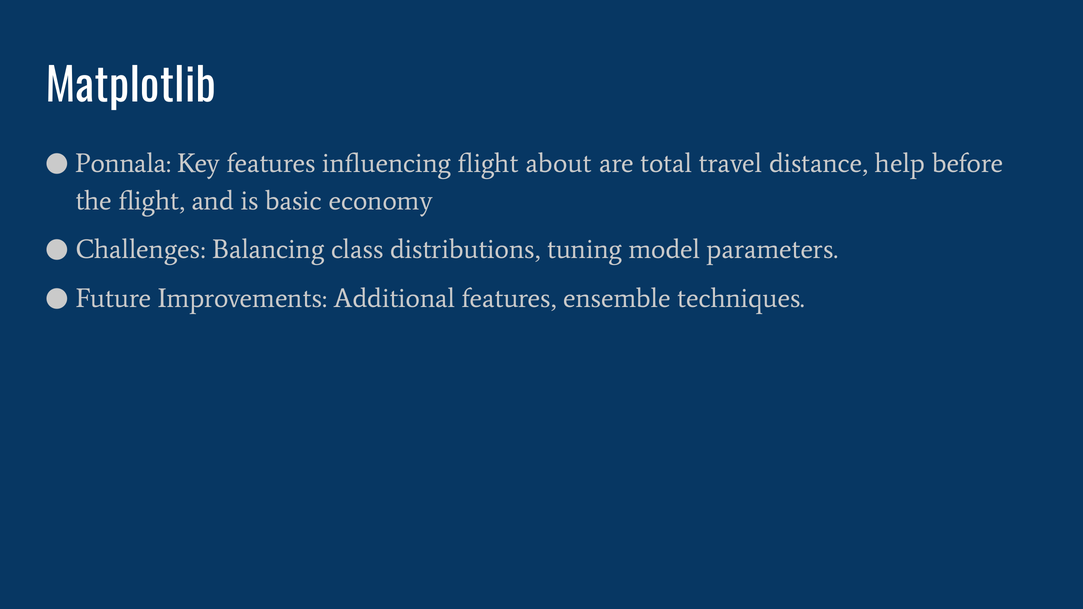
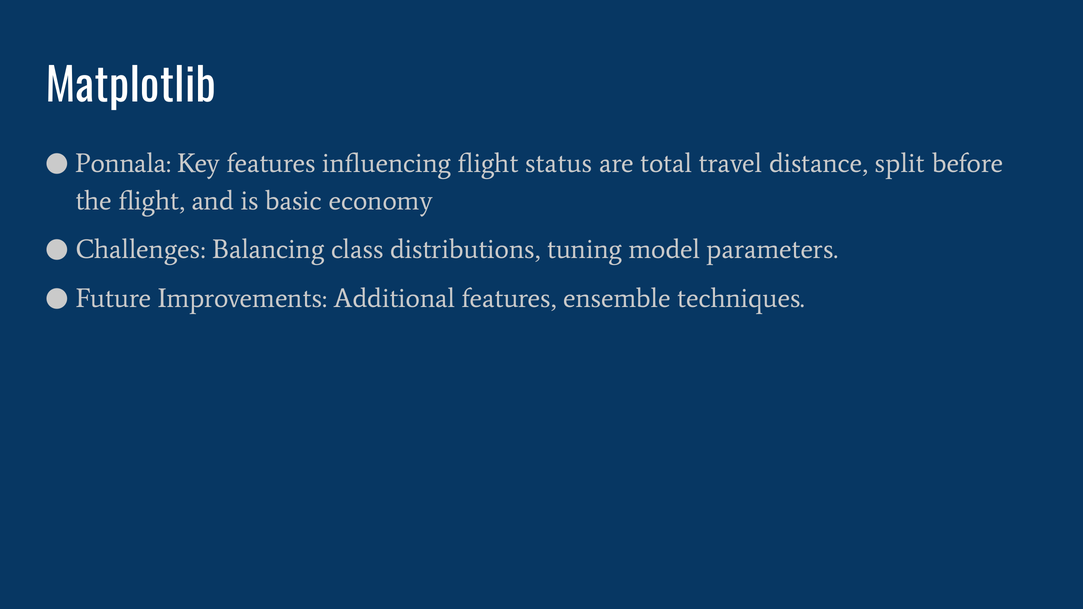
about: about -> status (559, 164)
help: help -> split (900, 164)
